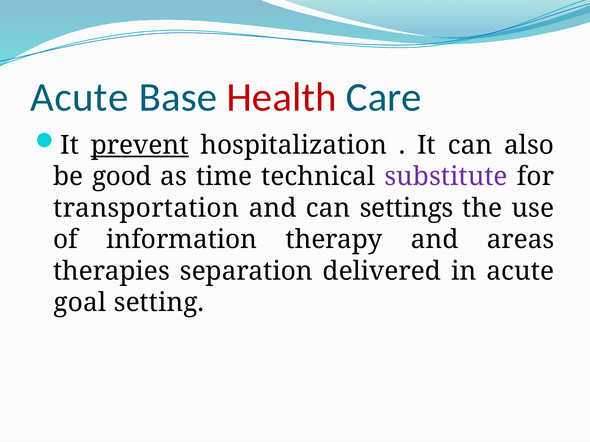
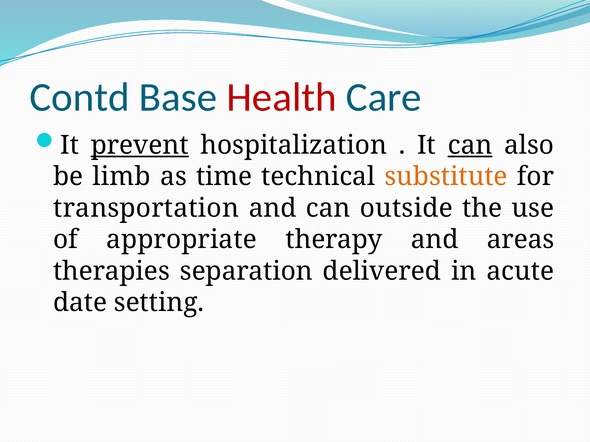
Acute: Acute -> Contd (80, 97)
can underline: none -> present (470, 145)
good: good -> limb (122, 177)
substitute colour: purple -> orange (446, 177)
settings: settings -> outside (406, 208)
information: information -> appropriate (182, 240)
goal: goal -> date (80, 303)
